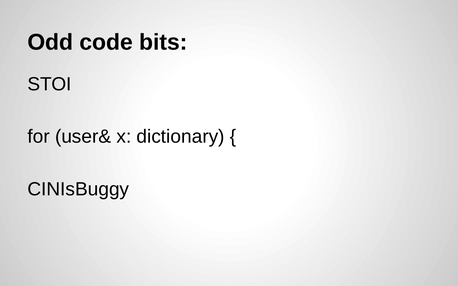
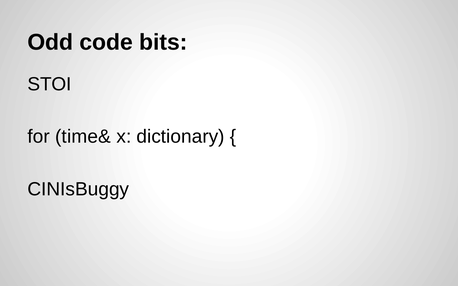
user&: user& -> time& (83, 137)
